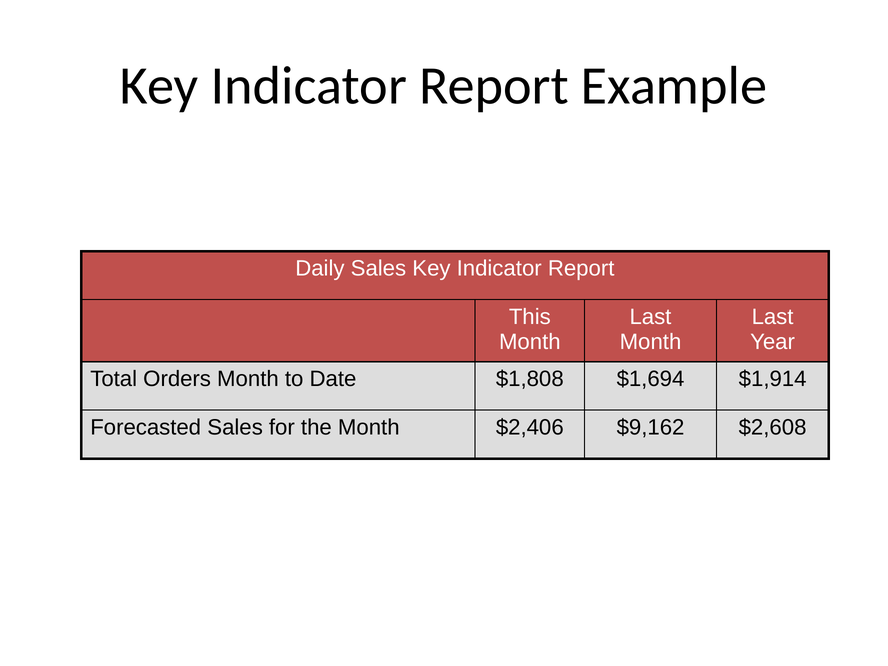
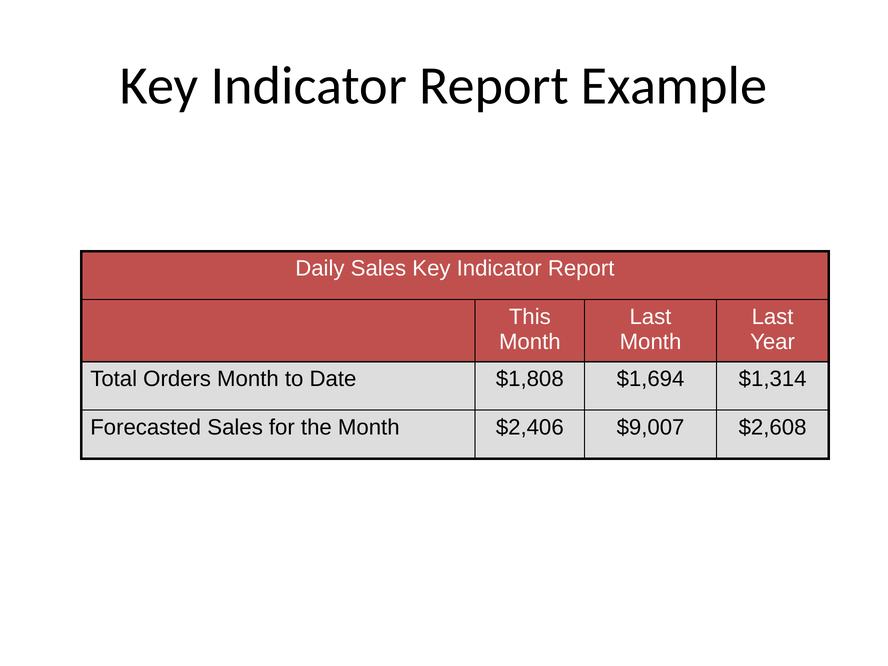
$1,914: $1,914 -> $1,314 (773, 379)
$9,162: $9,162 -> $9,007 (651, 427)
